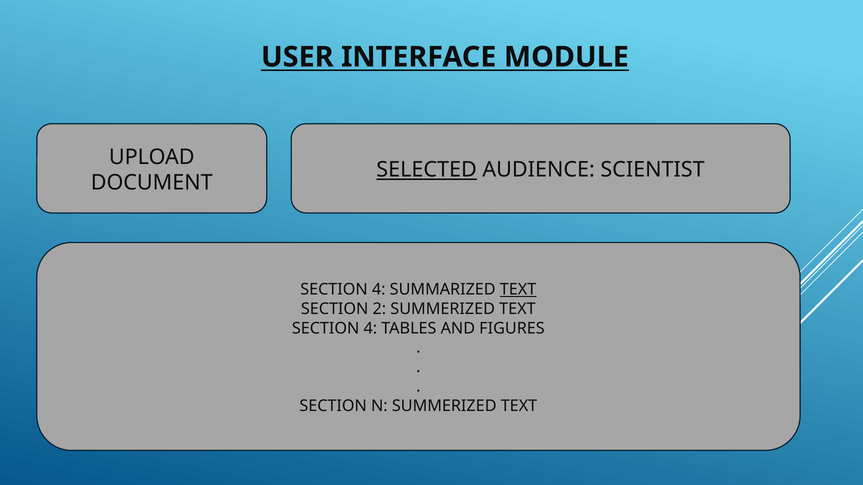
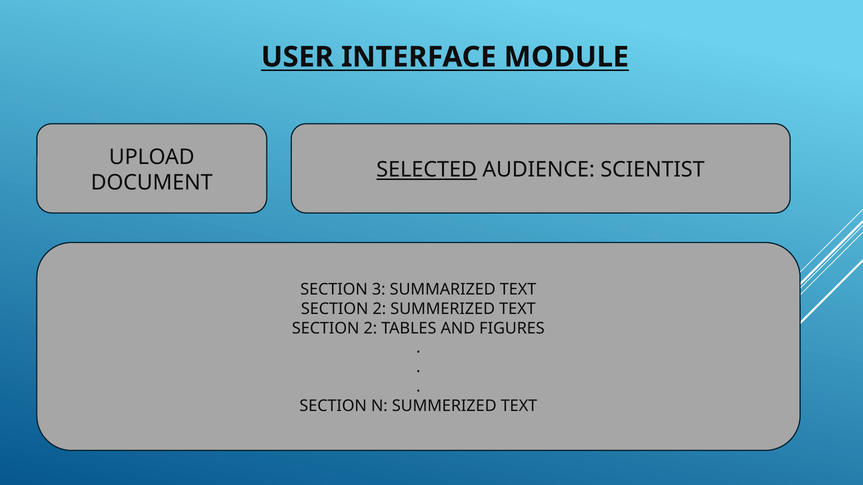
4: 4 -> 3 (379, 290)
TEXT underline: present -> none (518, 290)
4: 4 -> 2 (370, 328)
